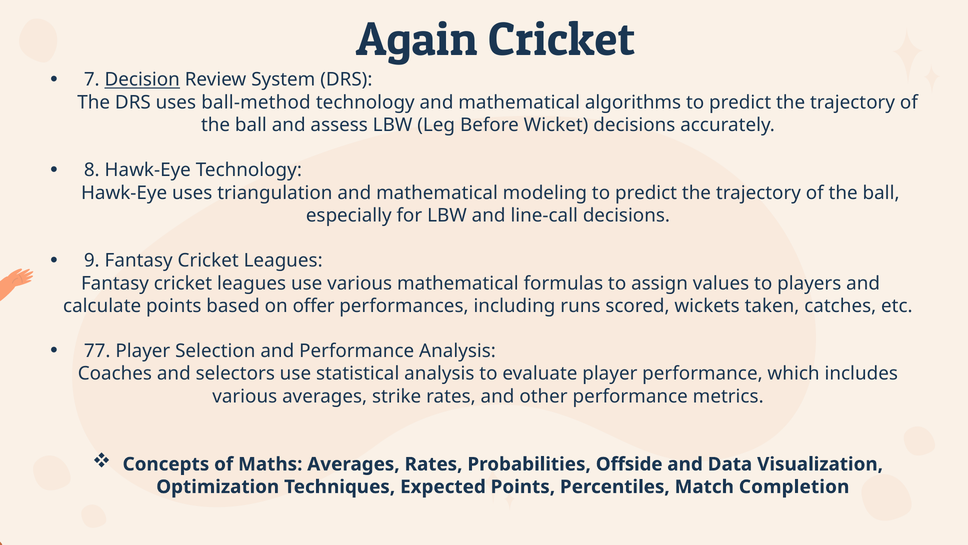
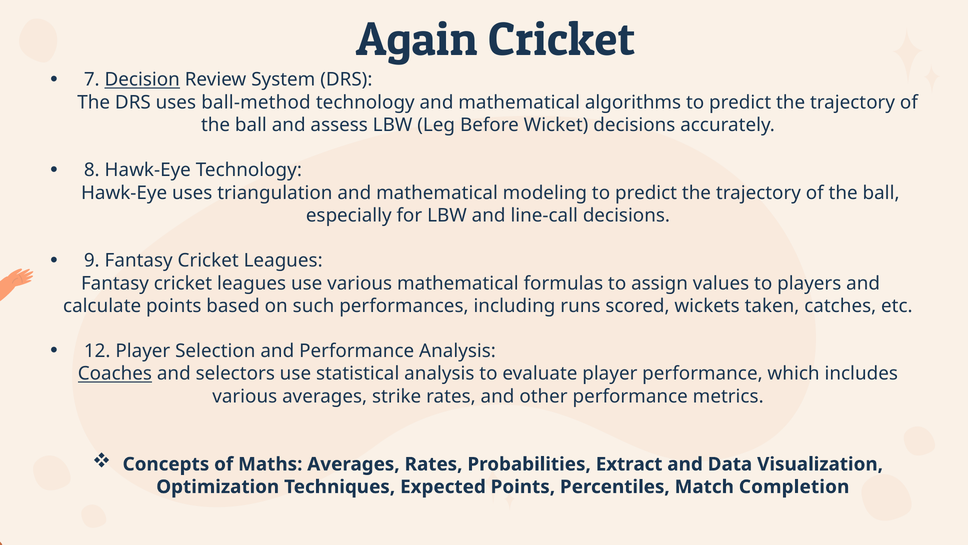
offer: offer -> such (313, 306)
77: 77 -> 12 (97, 351)
Coaches underline: none -> present (115, 373)
Offside: Offside -> Extract (629, 464)
